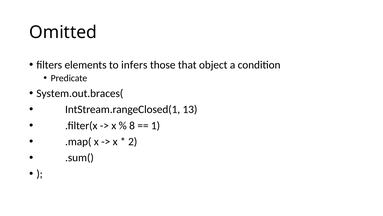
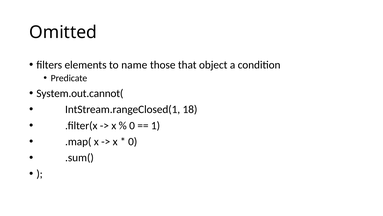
infers: infers -> name (134, 65)
System.out.braces(: System.out.braces( -> System.out.cannot( (80, 93)
13: 13 -> 18 (190, 109)
8: 8 -> 0 (132, 125)
2: 2 -> 0 (133, 141)
